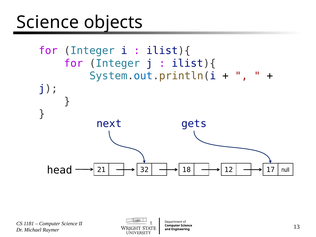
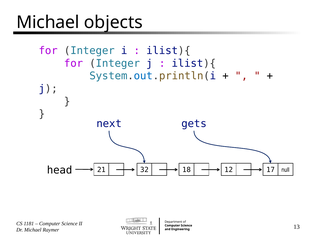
Science: Science -> Michael (48, 22)
